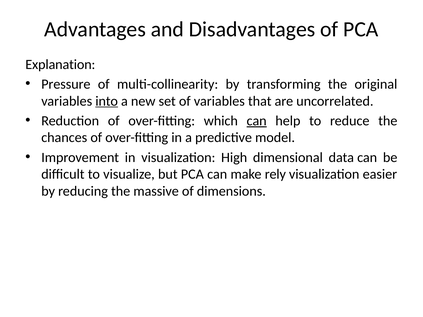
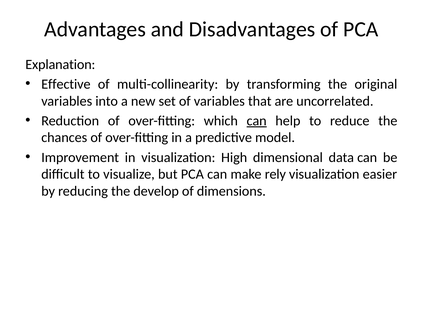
Pressure: Pressure -> Effective (66, 84)
into underline: present -> none (107, 101)
massive: massive -> develop (156, 191)
